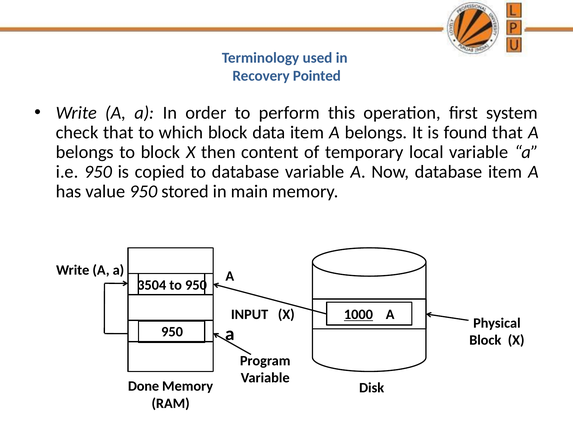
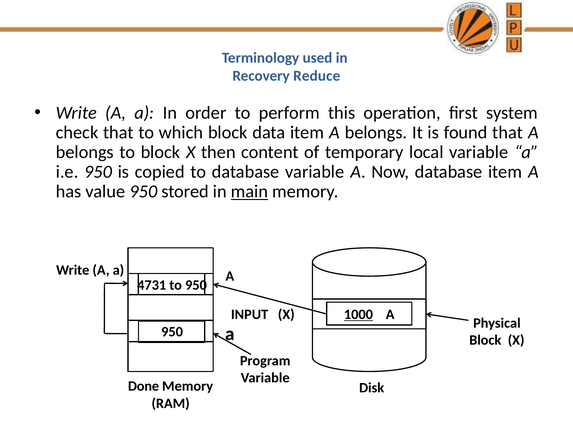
Pointed: Pointed -> Reduce (317, 76)
main underline: none -> present (249, 192)
3504: 3504 -> 4731 (152, 285)
